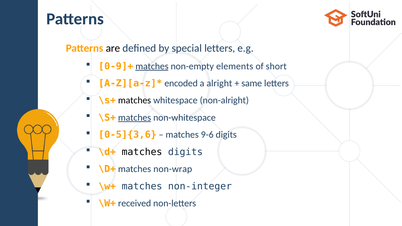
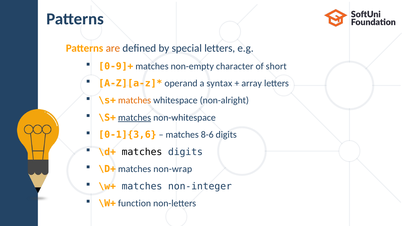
are colour: black -> orange (113, 48)
matches underline: present -> none (152, 66)
elements: elements -> character (235, 66)
encoded: encoded -> operand (181, 83)
alright: alright -> syntax (219, 83)
same: same -> array (252, 83)
matches colour: black -> orange (135, 101)
0-5]{3,6: 0-5]{3,6 -> 0-1]{3,6 (127, 135)
9-6: 9-6 -> 8-6 (207, 135)
received: received -> function (135, 203)
